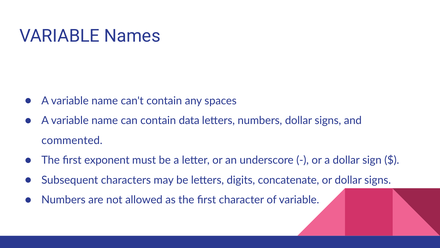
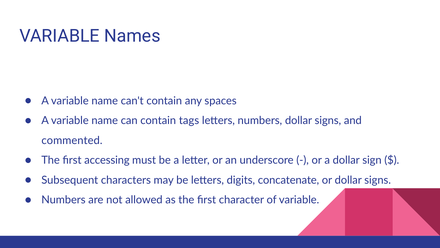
data: data -> tags (189, 120)
exponent: exponent -> accessing (107, 160)
